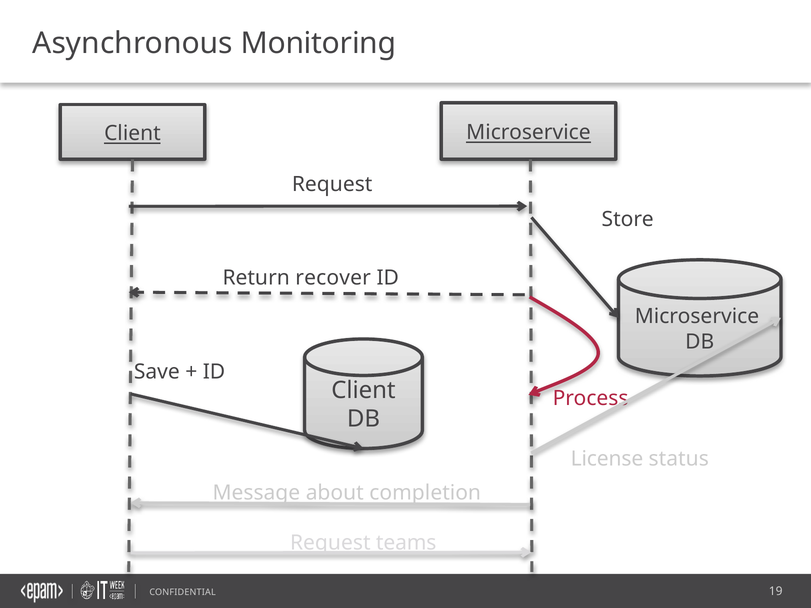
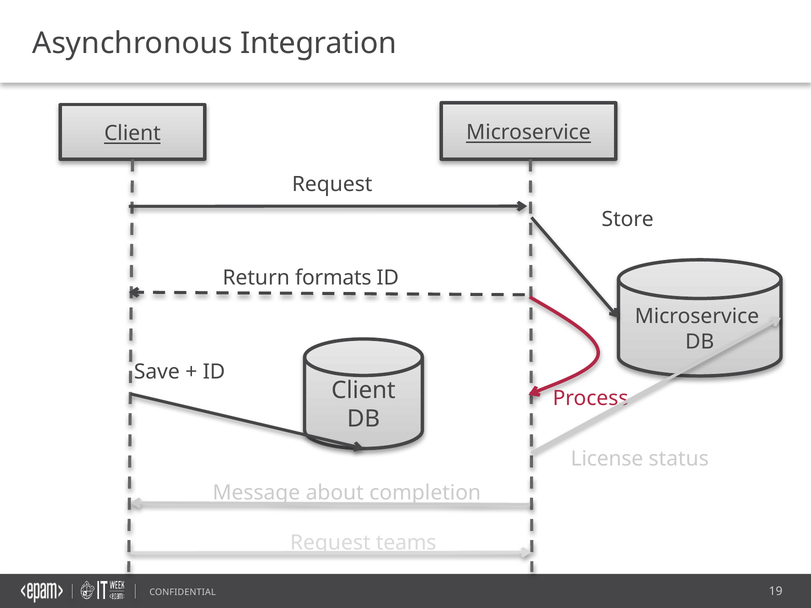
Monitoring: Monitoring -> Integration (318, 43)
recover: recover -> formats (333, 278)
